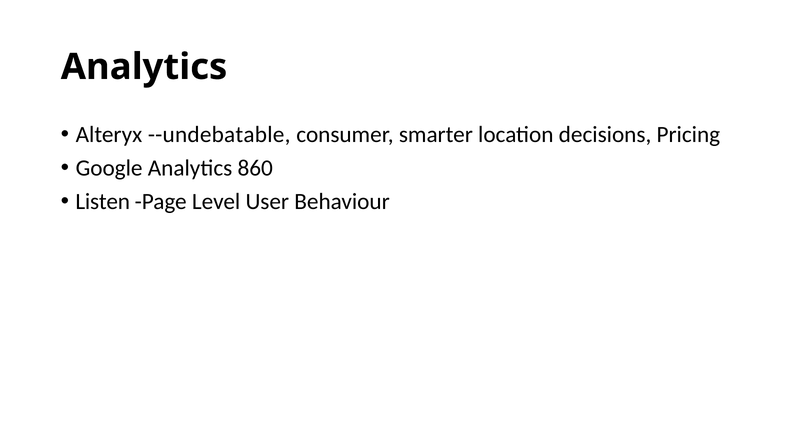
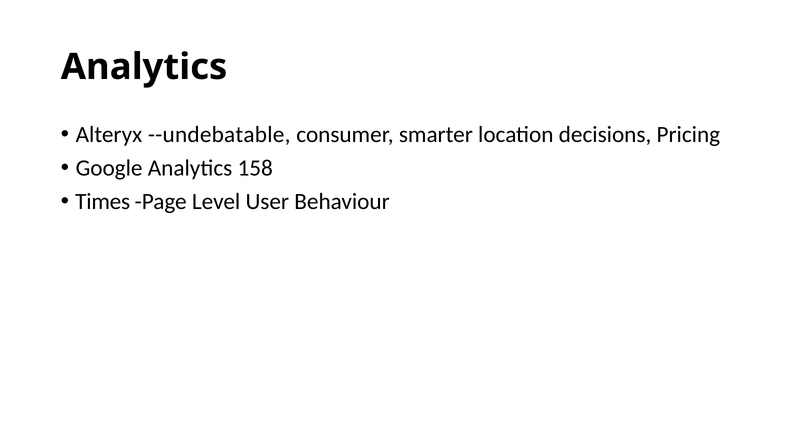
860: 860 -> 158 (255, 168)
Listen: Listen -> Times (103, 202)
